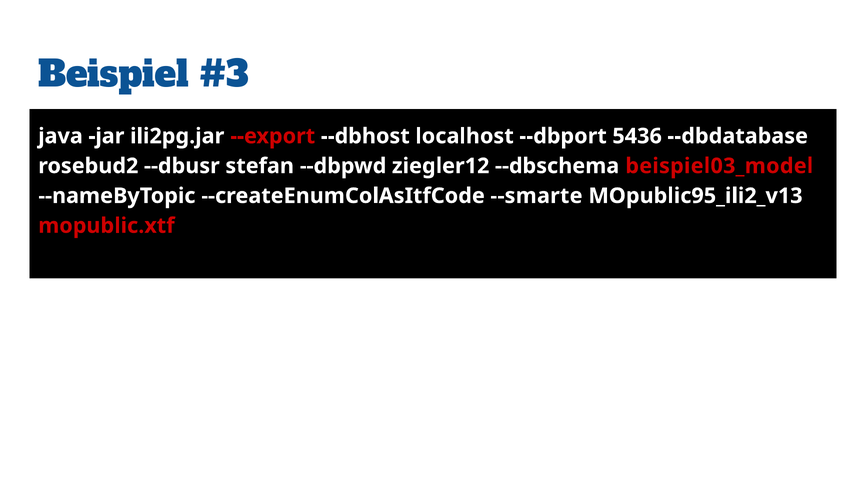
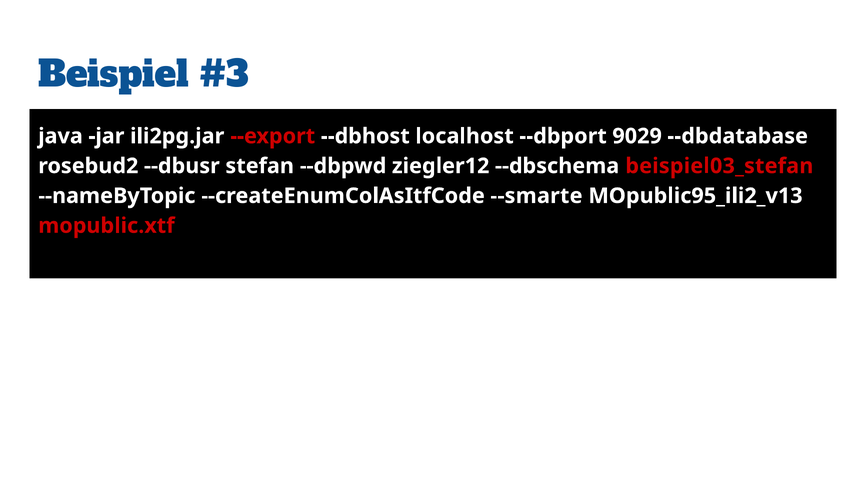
5436: 5436 -> 9029 (637, 136)
beispiel03_model: beispiel03_model -> beispiel03_stefan (719, 166)
